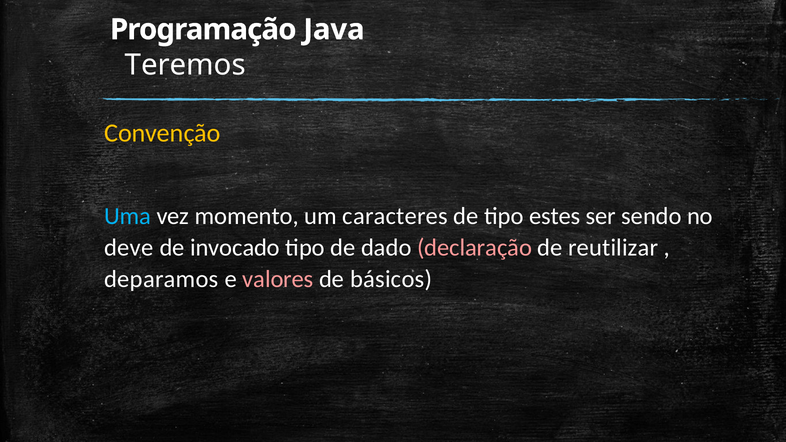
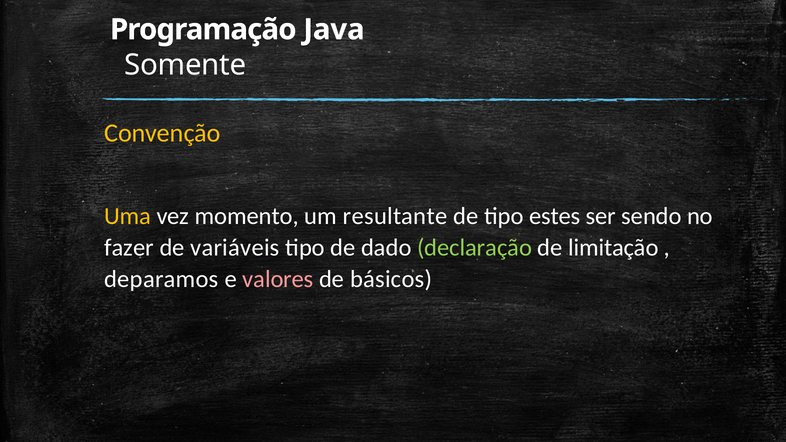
Teremos: Teremos -> Somente (185, 65)
Uma colour: light blue -> yellow (128, 216)
caracteres: caracteres -> resultante (395, 216)
deve: deve -> fazer (129, 248)
invocado: invocado -> variáveis (235, 248)
declaração colour: pink -> light green (475, 248)
reutilizar: reutilizar -> limitação (613, 248)
